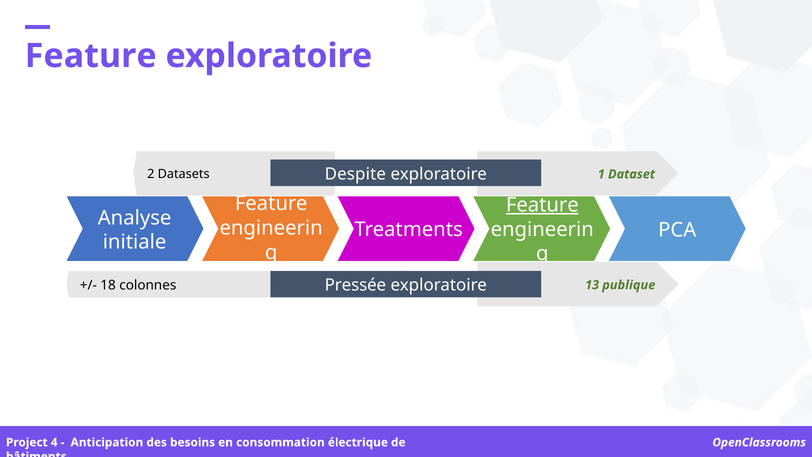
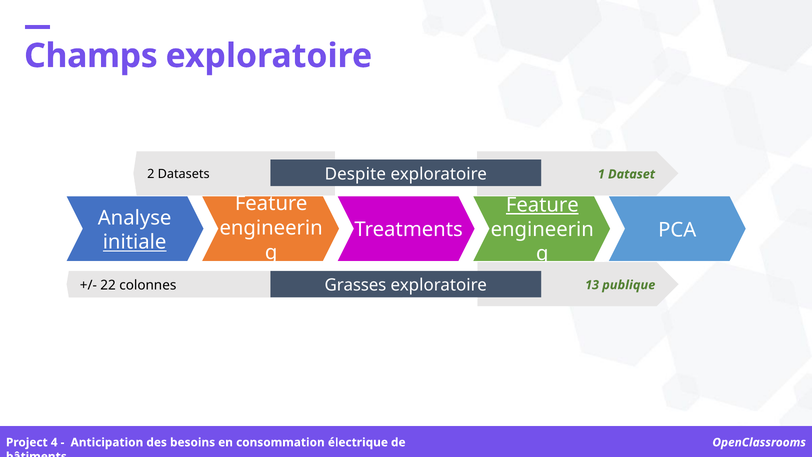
Feature: Feature -> Champs (91, 56)
initiale underline: none -> present (135, 242)
18: 18 -> 22 (108, 285)
Pressée: Pressée -> Grasses (355, 285)
